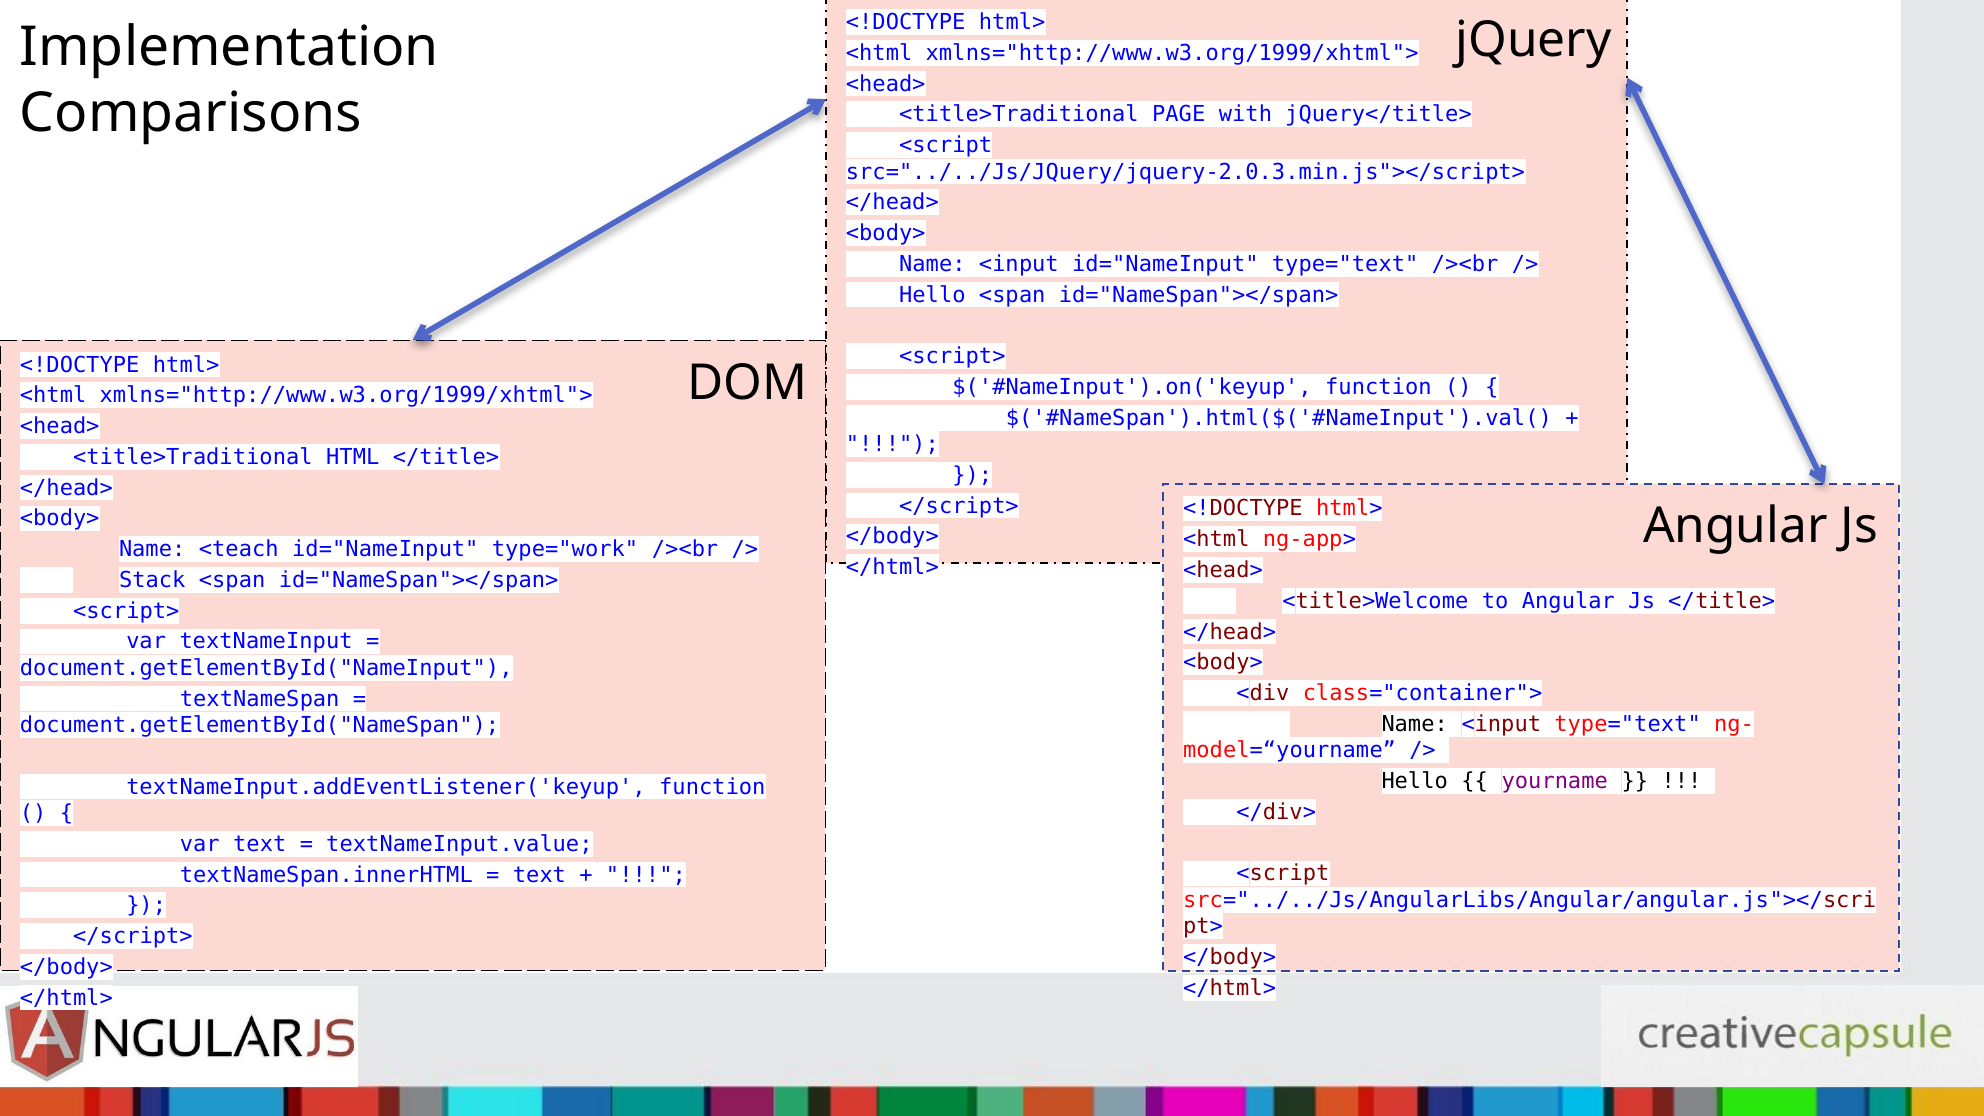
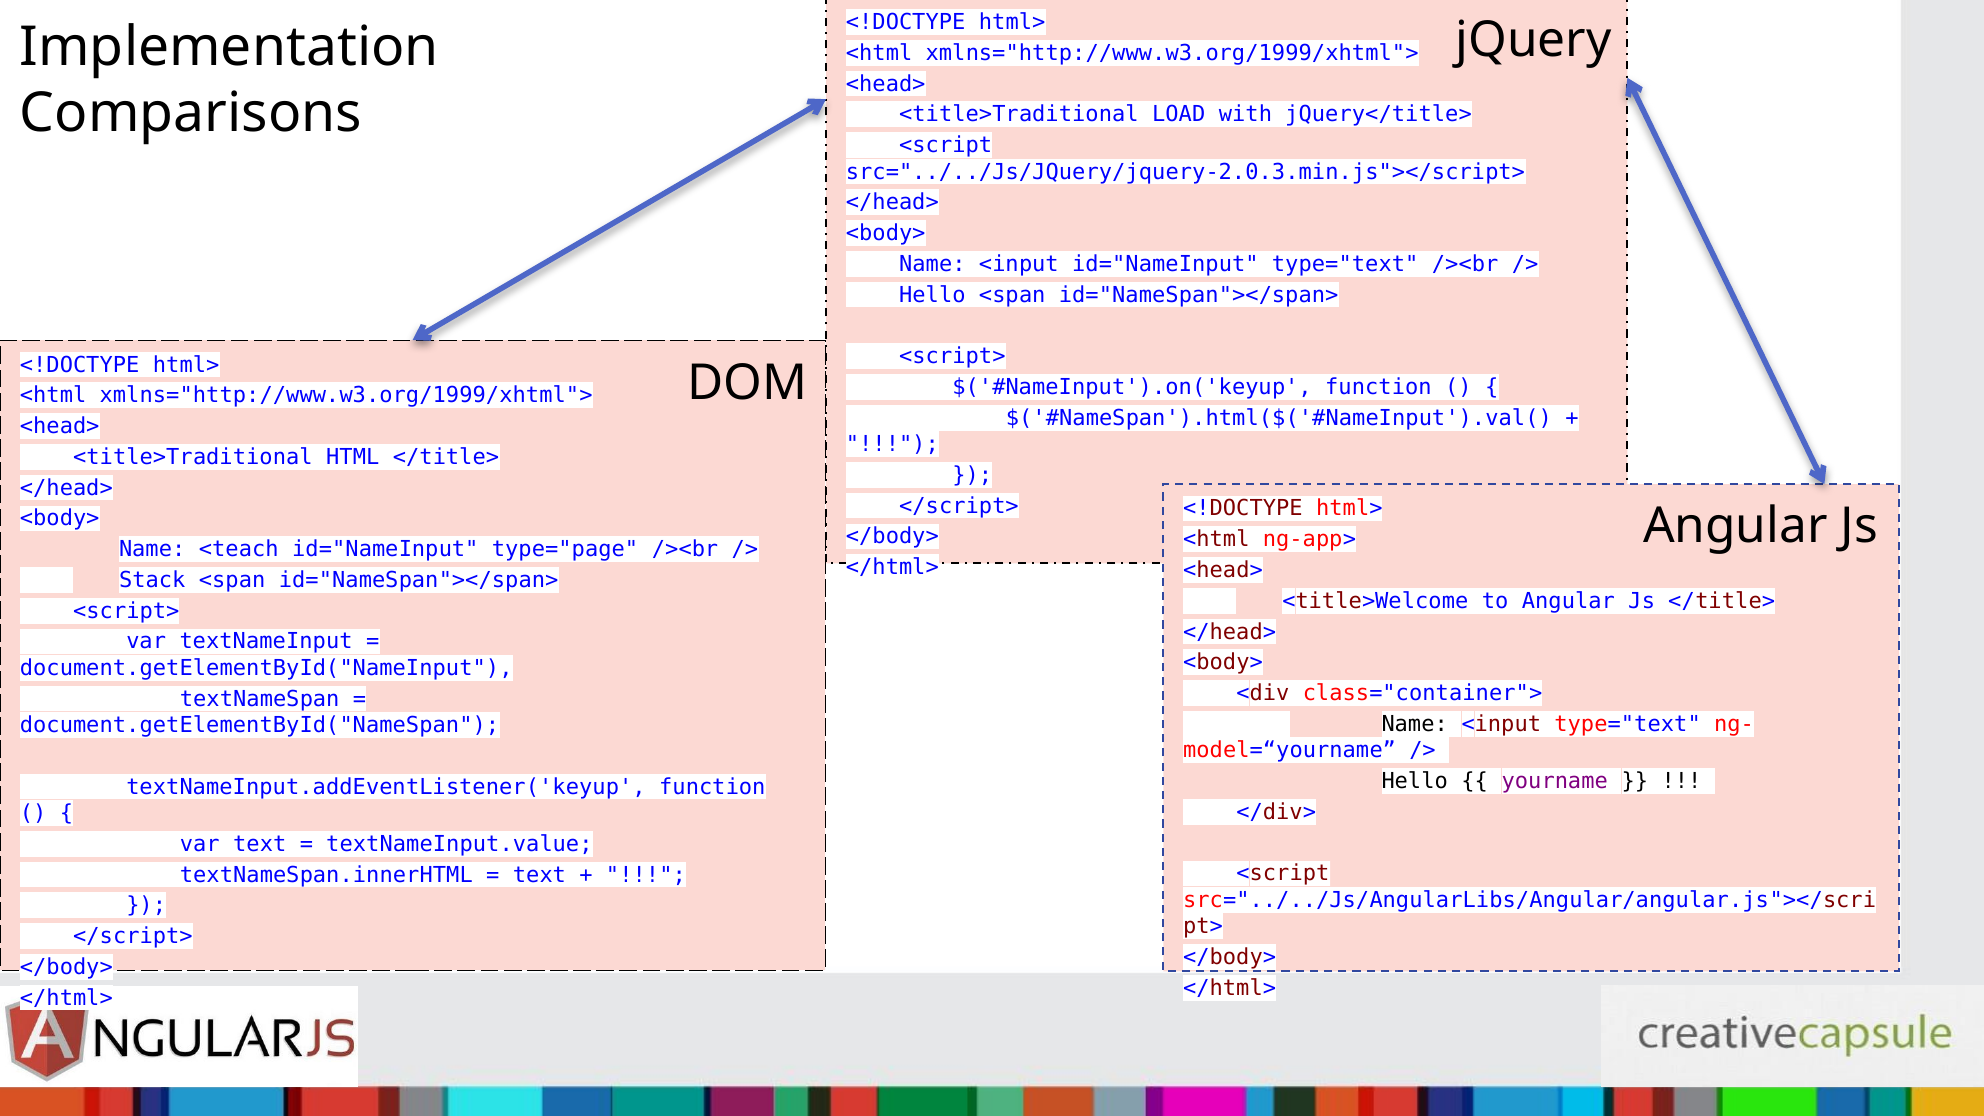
PAGE: PAGE -> LOAD (1179, 115)
type="work: type="work -> type="page (565, 549)
